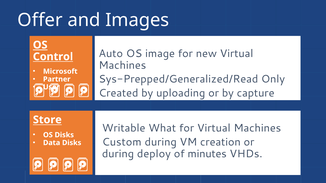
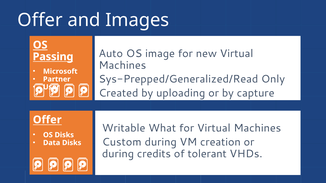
Control: Control -> Passing (53, 57)
Store: Store -> Offer (47, 120)
deploy: deploy -> credits (154, 154)
minutes: minutes -> tolerant (207, 154)
